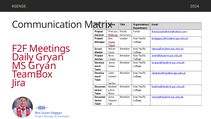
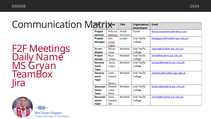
Daily Gryan: Gryan -> Name (50, 57)
